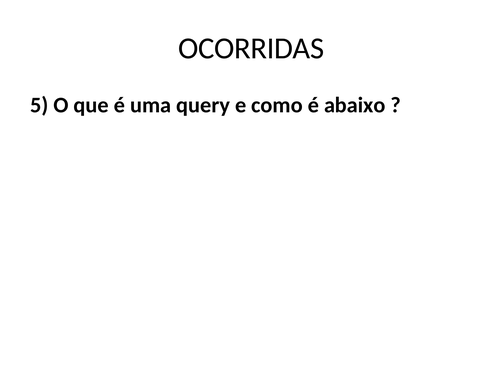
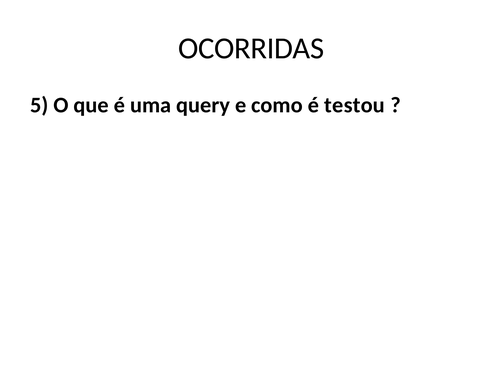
abaixo: abaixo -> testou (355, 105)
